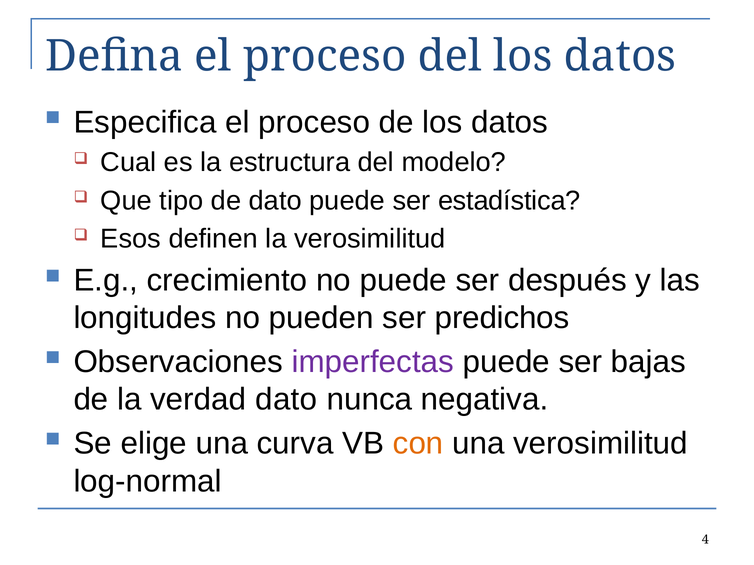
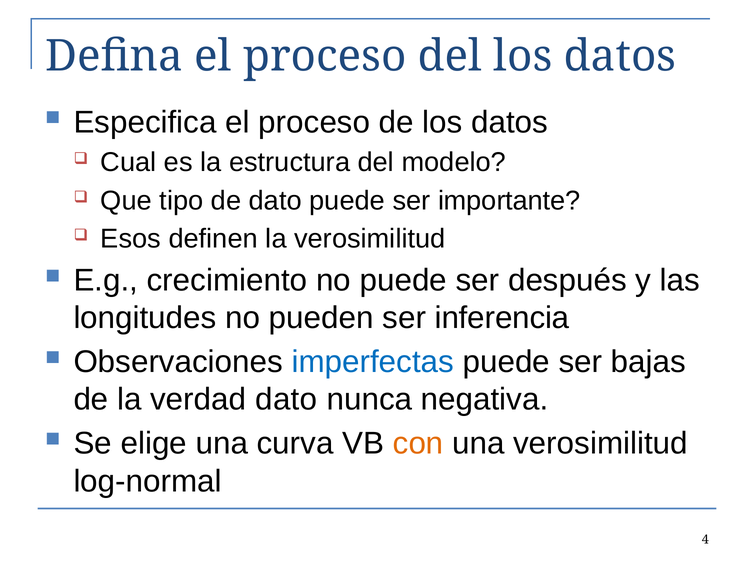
estadística: estadística -> importante (509, 201)
predichos: predichos -> inferencia (502, 318)
imperfectas colour: purple -> blue (373, 362)
